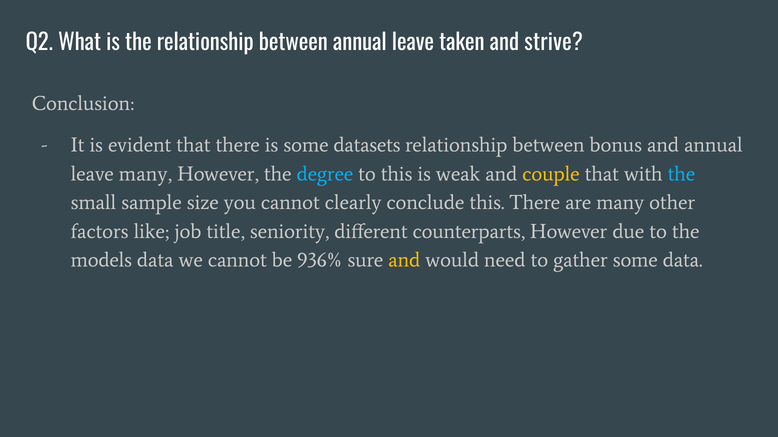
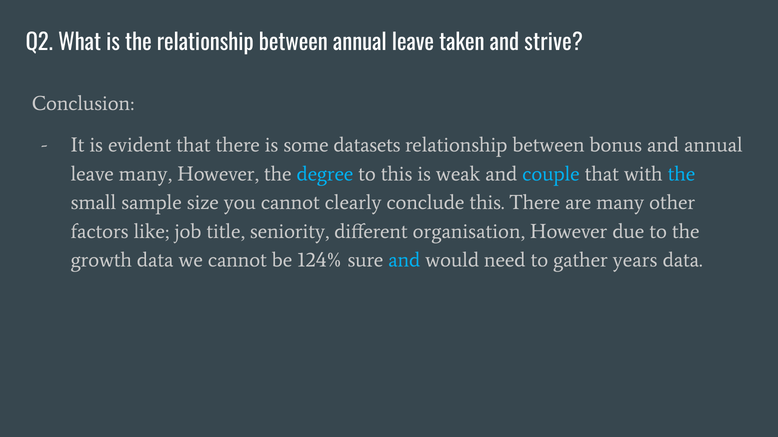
couple colour: yellow -> light blue (551, 174)
counterparts: counterparts -> organisation (469, 232)
models: models -> growth (101, 260)
936%: 936% -> 124% (320, 260)
and colour: yellow -> light blue (404, 260)
gather some: some -> years (635, 260)
